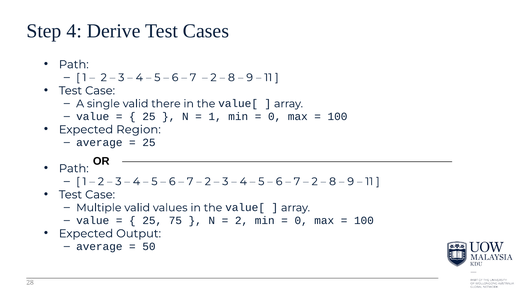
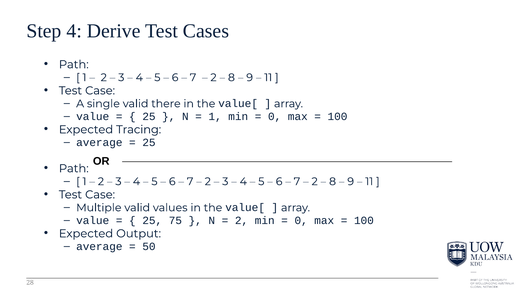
Region: Region -> Tracing (139, 130)
